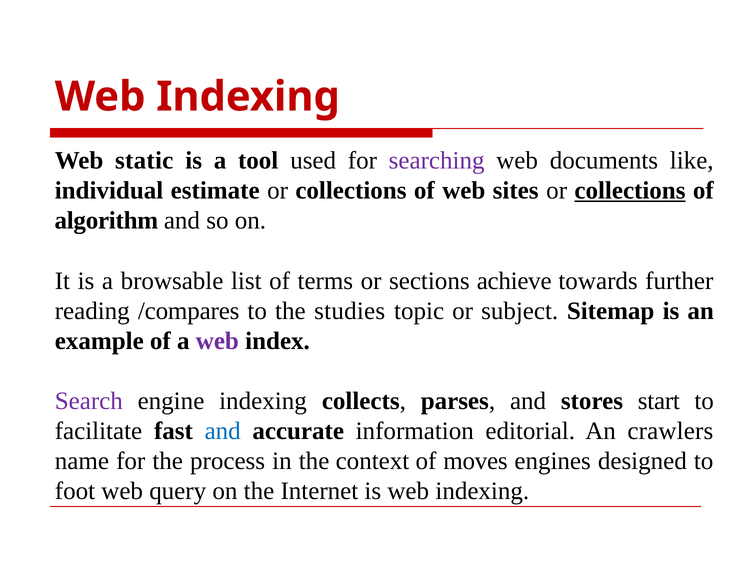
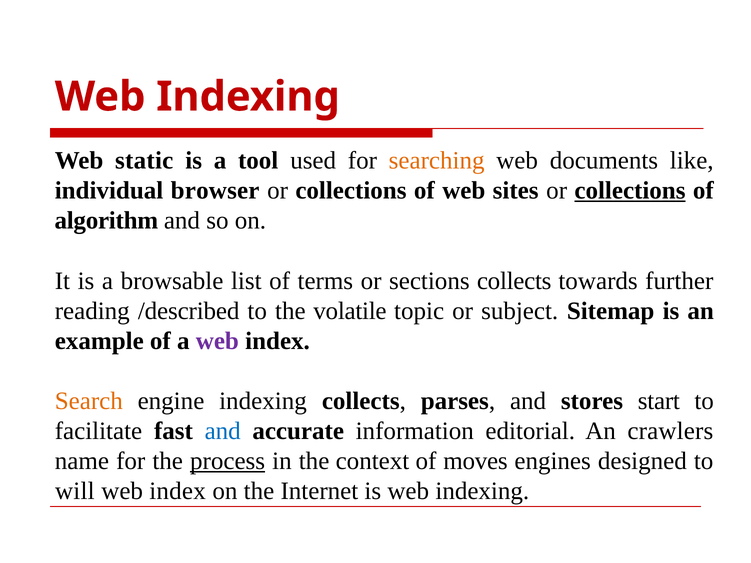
searching colour: purple -> orange (437, 161)
estimate: estimate -> browser (215, 191)
sections achieve: achieve -> collects (514, 281)
/compares: /compares -> /described (189, 311)
studies: studies -> volatile (350, 311)
Search colour: purple -> orange (89, 401)
process underline: none -> present (228, 461)
foot: foot -> will (75, 491)
query: query -> index (178, 491)
